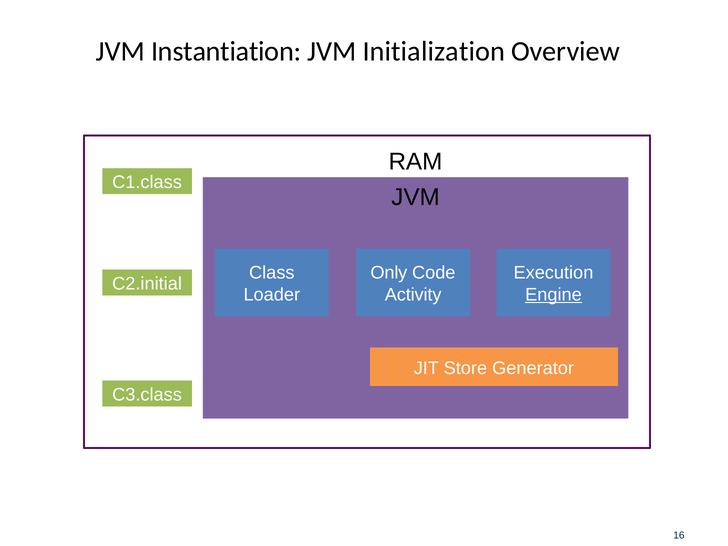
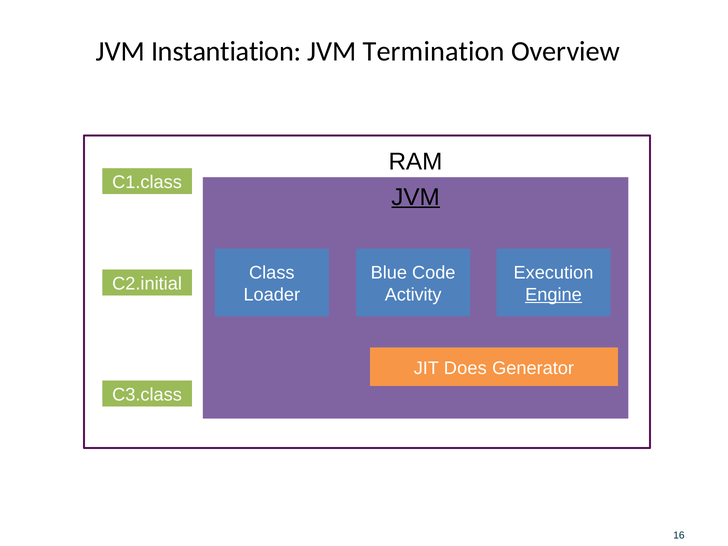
Initialization: Initialization -> Termination (434, 51)
JVM underline: none -> present (416, 197)
Only: Only -> Blue (389, 273)
Store: Store -> Does (465, 368)
